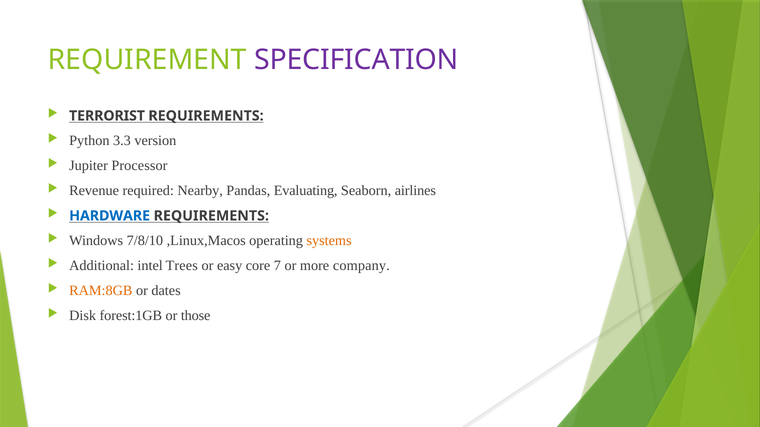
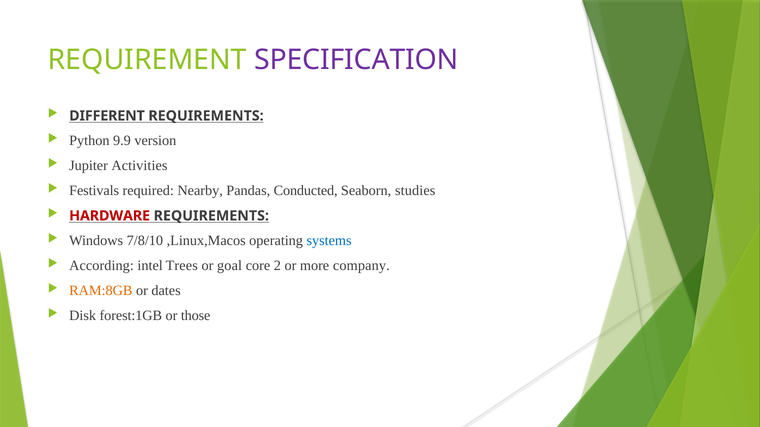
TERRORIST: TERRORIST -> DIFFERENT (107, 116)
3.3: 3.3 -> 9.9 (122, 141)
Processor: Processor -> Activities (139, 166)
Revenue: Revenue -> Festivals (94, 191)
Evaluating: Evaluating -> Conducted (306, 191)
airlines: airlines -> studies (415, 191)
HARDWARE colour: blue -> red (110, 216)
systems colour: orange -> blue (329, 241)
Additional: Additional -> According (102, 266)
easy: easy -> goal (230, 266)
7: 7 -> 2 (277, 266)
